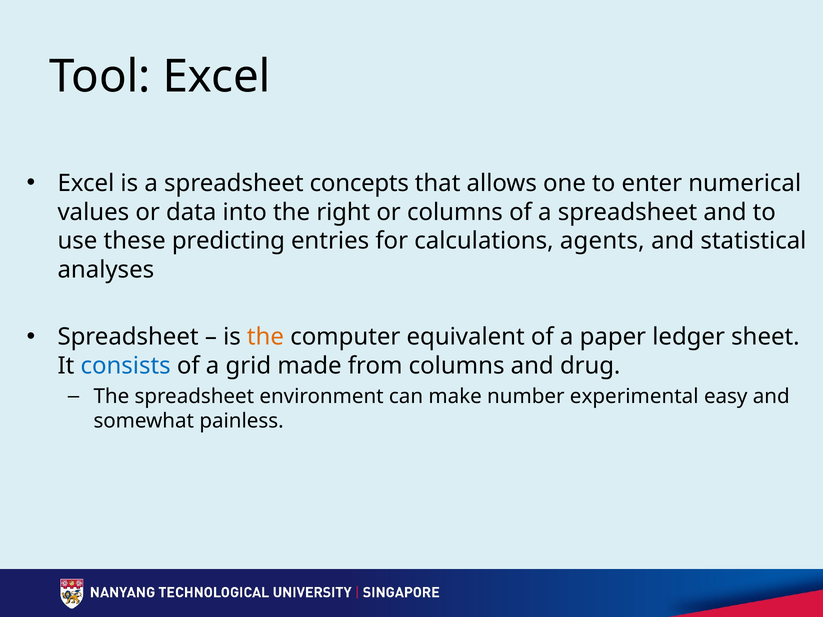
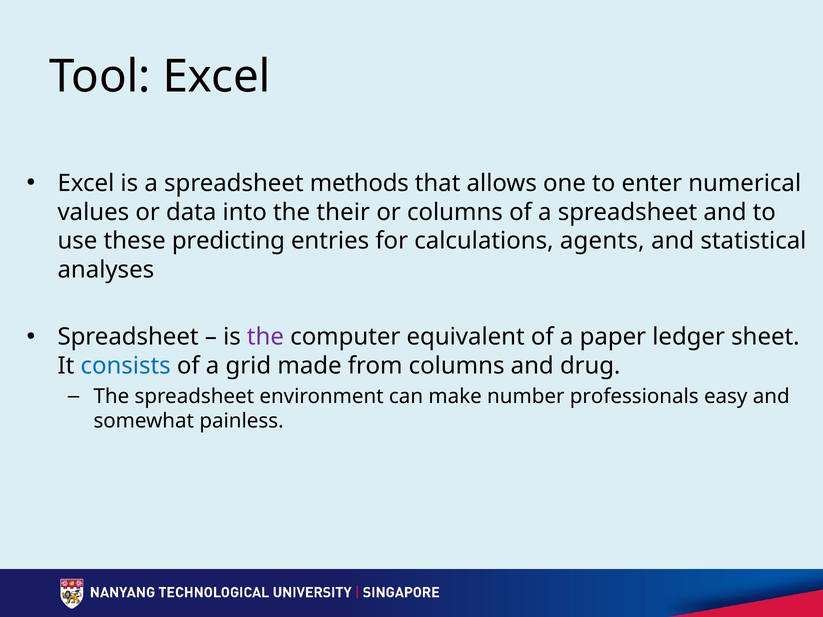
concepts: concepts -> methods (359, 183)
right: right -> their (343, 212)
the colour: orange -> purple (265, 337)
experimental: experimental -> professionals (634, 397)
